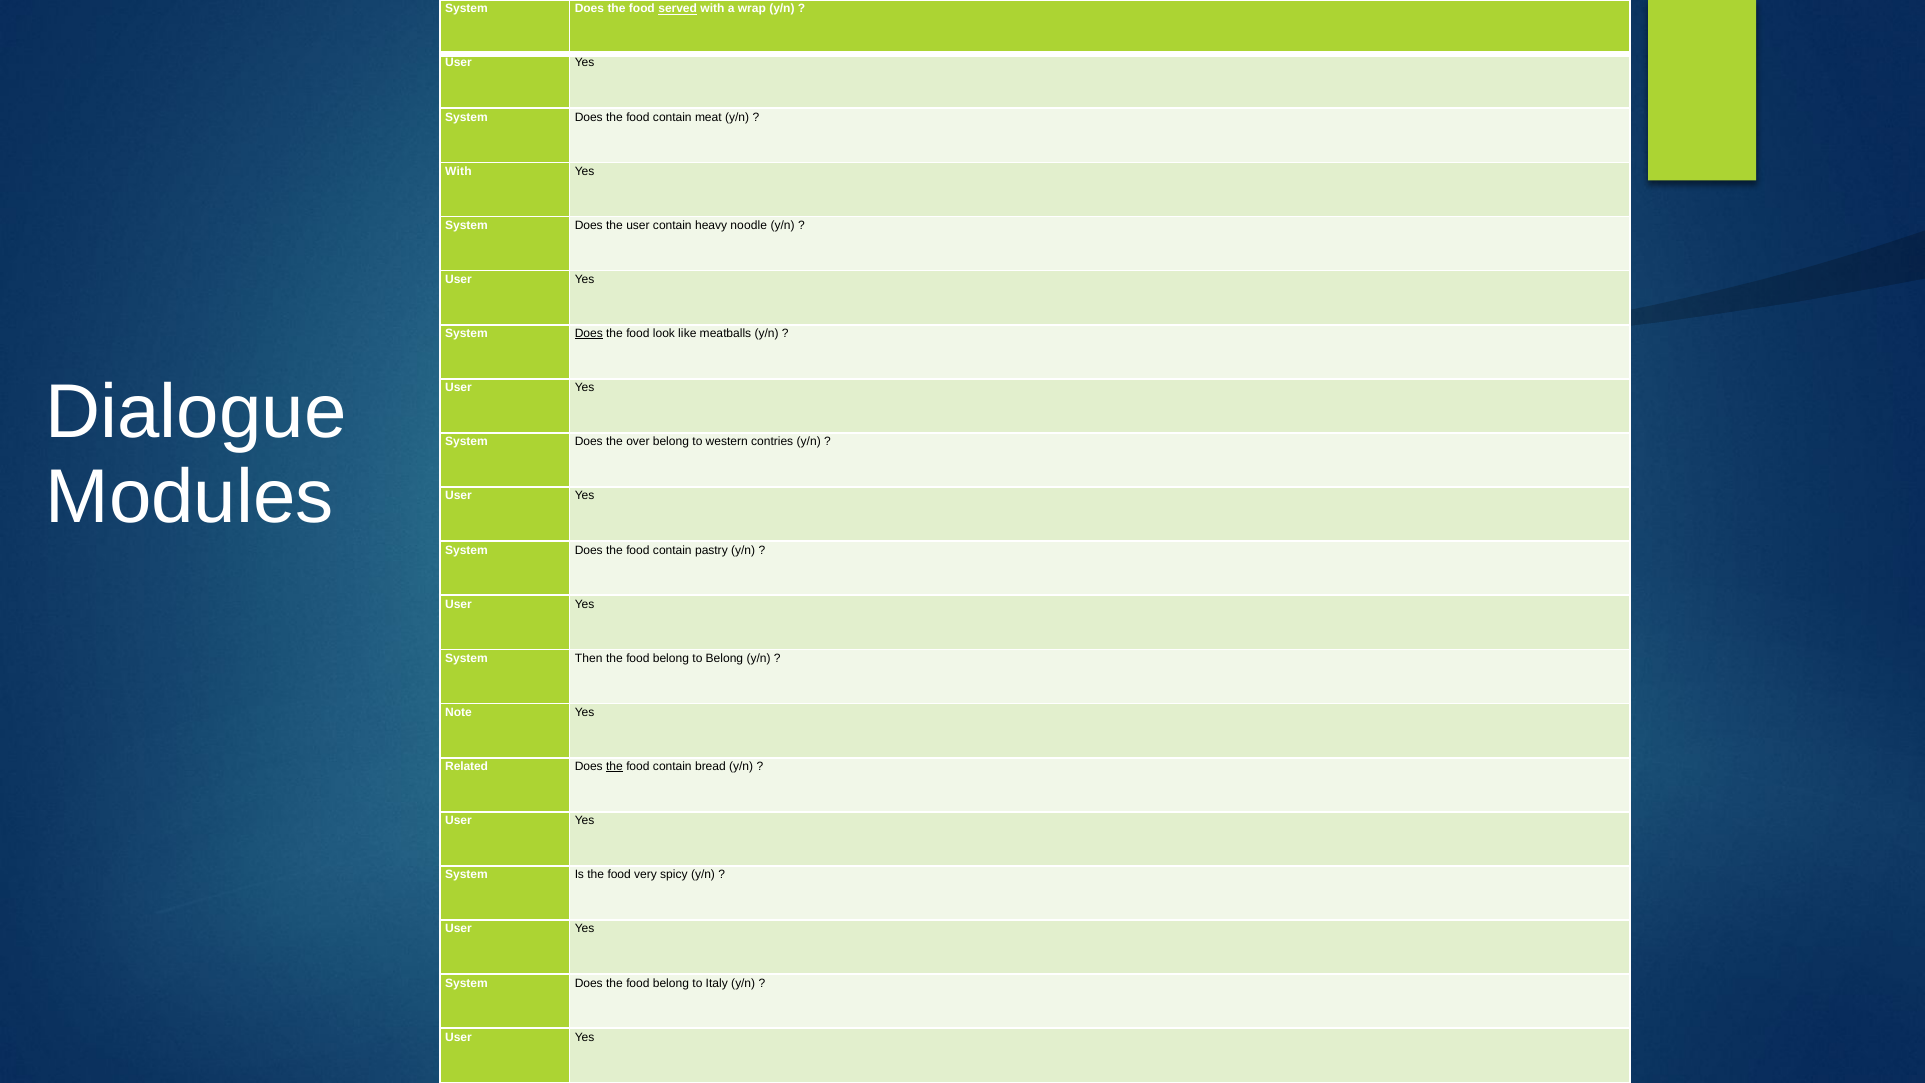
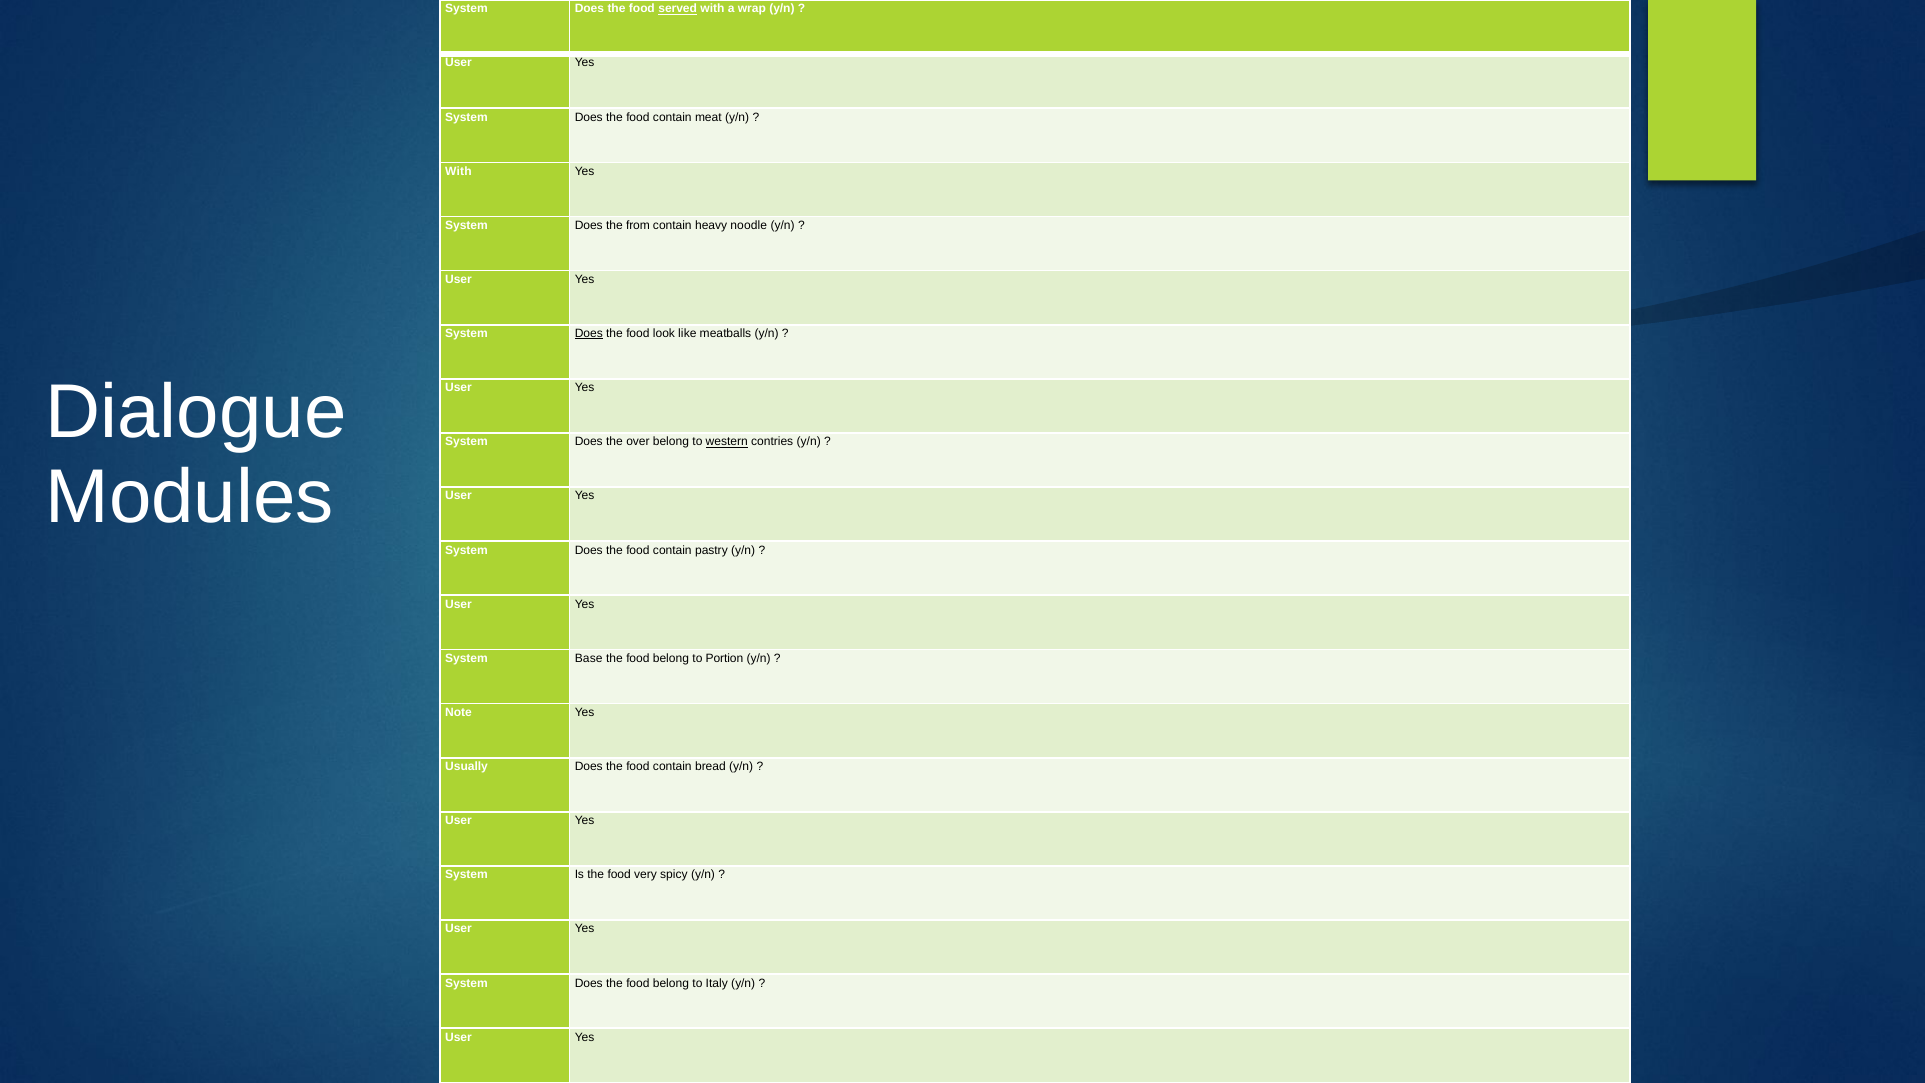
the user: user -> from (638, 225)
western underline: none -> present (727, 442)
Then: Then -> Base (589, 658)
to Belong: Belong -> Portion (724, 658)
Related: Related -> Usually (467, 766)
the underline: present -> none (614, 766)
